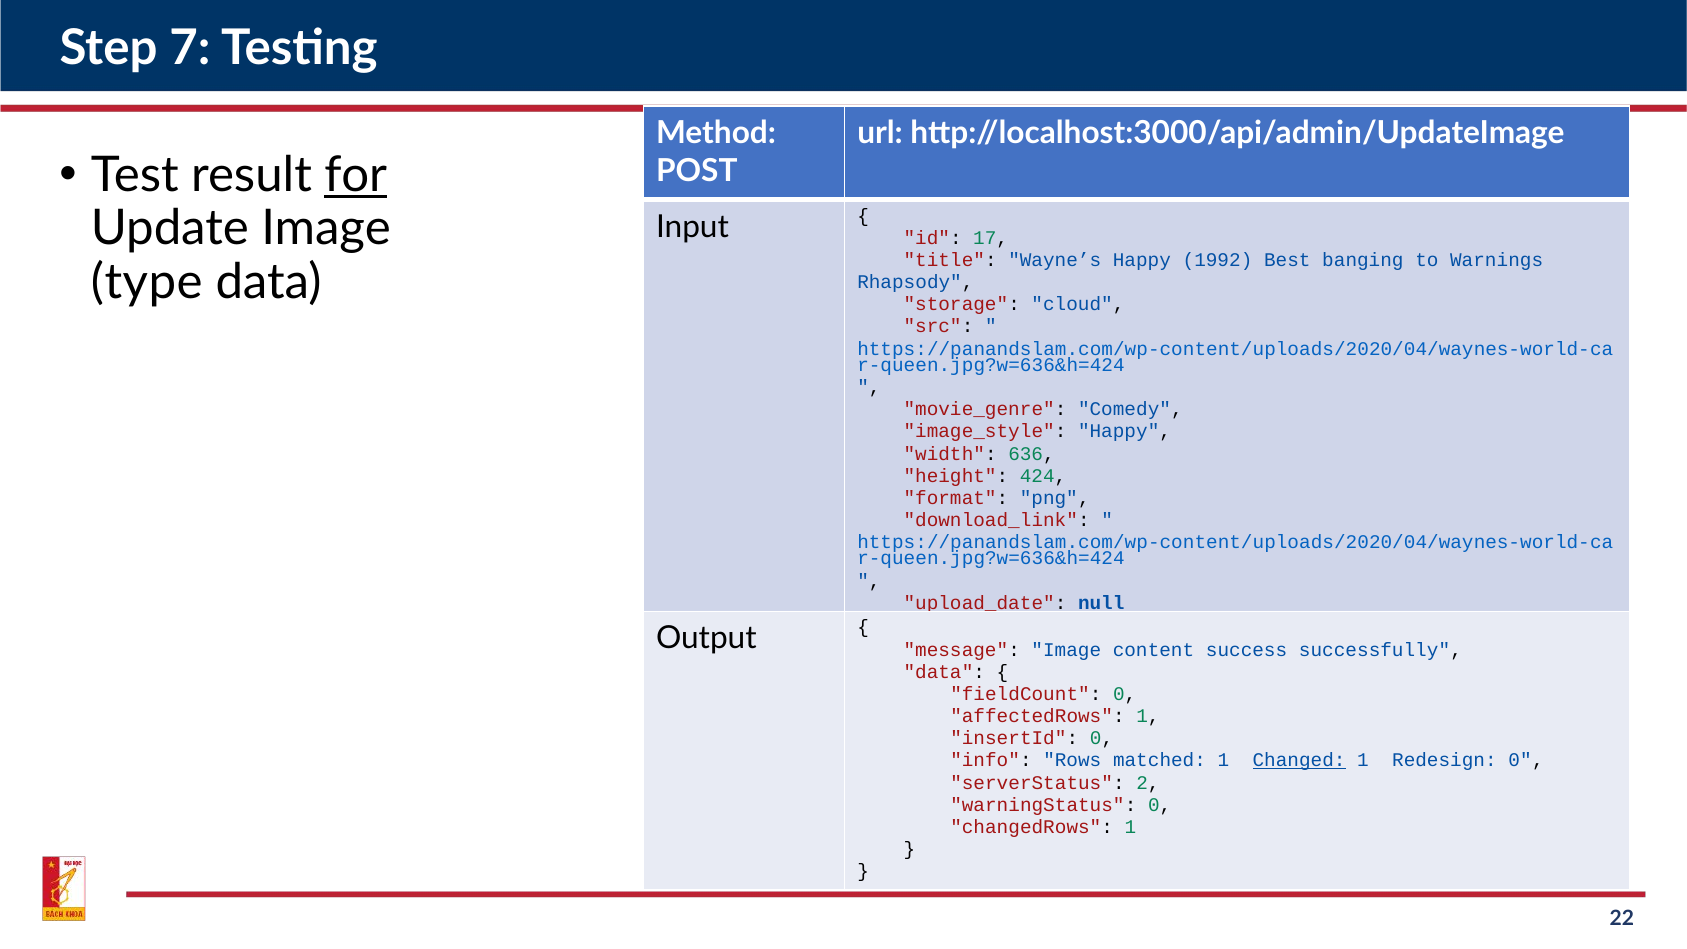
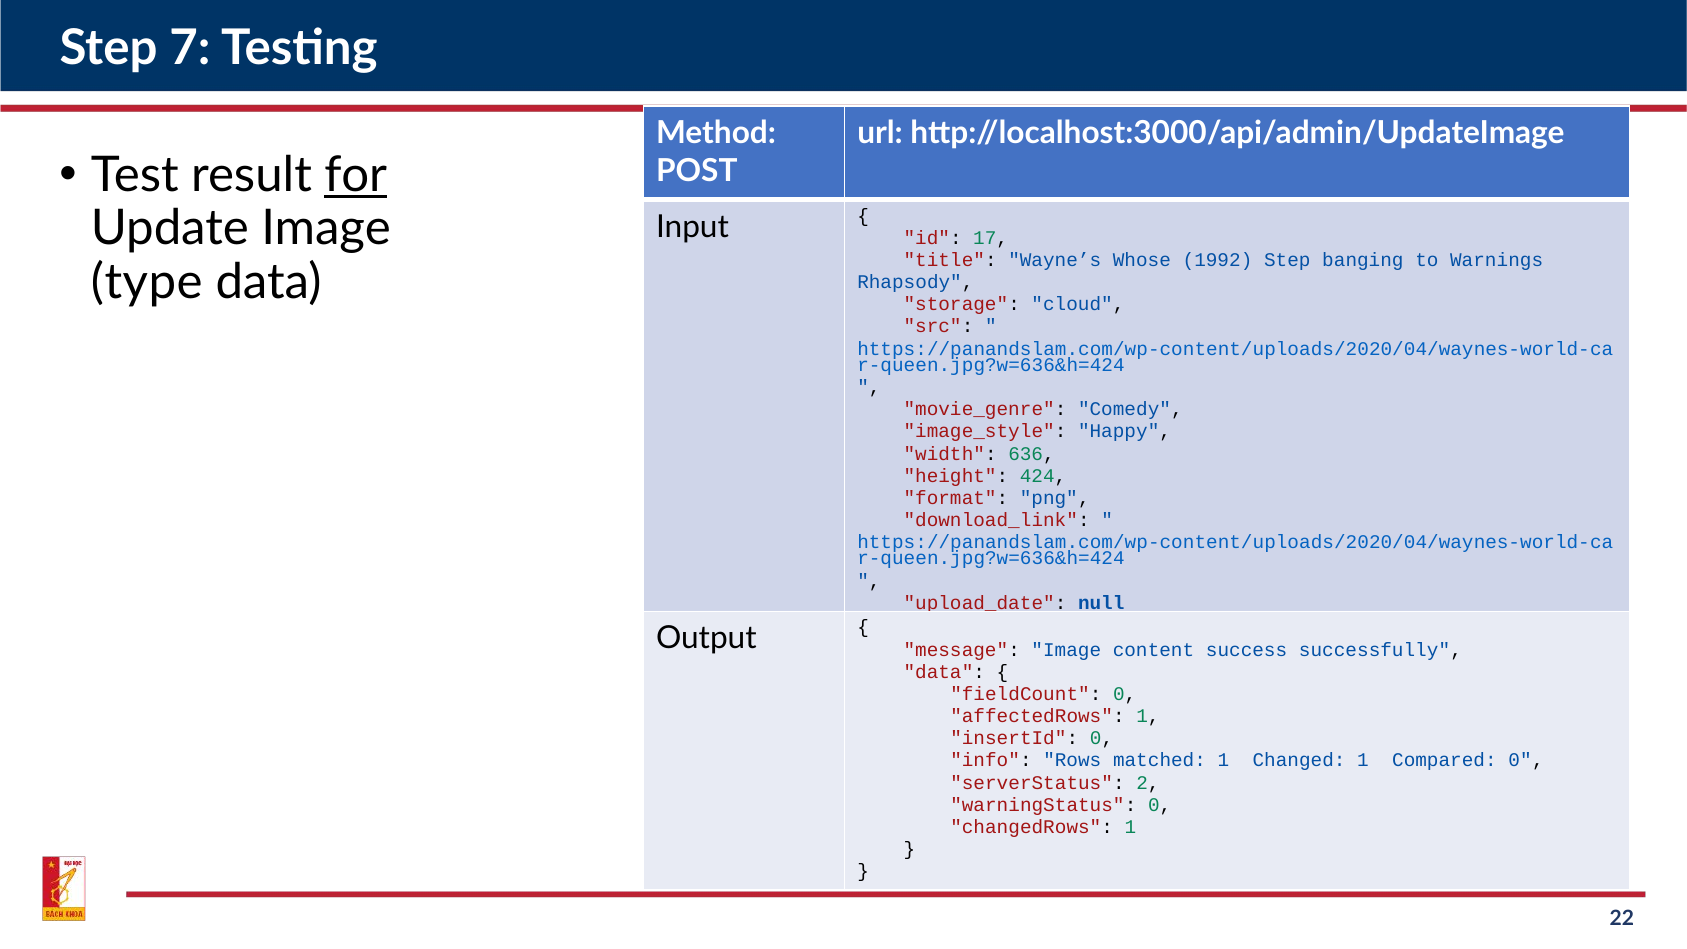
Wayne’s Happy: Happy -> Whose (1142, 260)
1992 Best: Best -> Step (1287, 260)
Changed underline: present -> none (1299, 760)
Redesign: Redesign -> Compared (1444, 760)
